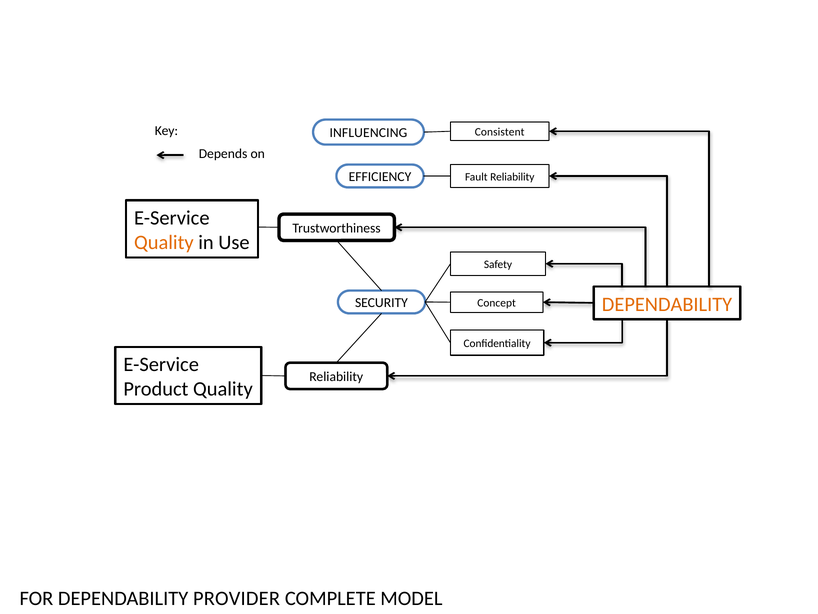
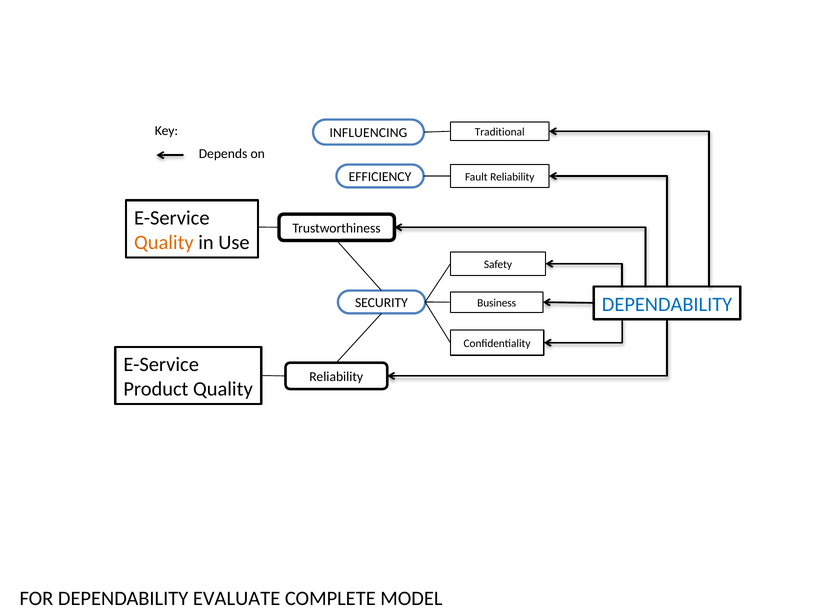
Consistent: Consistent -> Traditional (500, 132)
DEPENDABILITY colour: orange -> blue (667, 304)
Concept: Concept -> Business (497, 303)
PROVIDER: PROVIDER -> EVALUATE (237, 598)
